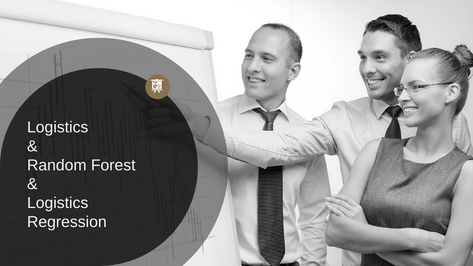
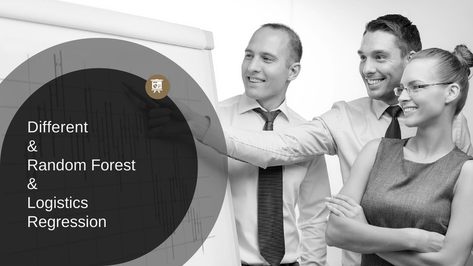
Logistics: Logistics -> Different (58, 127)
